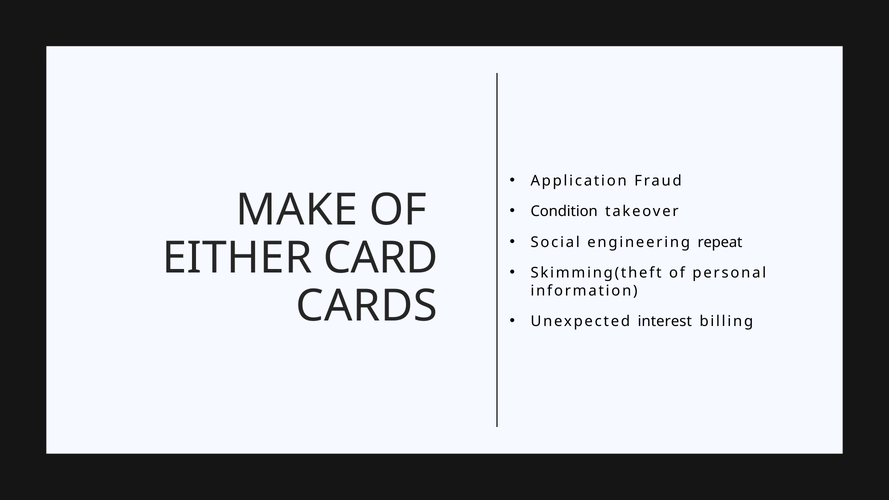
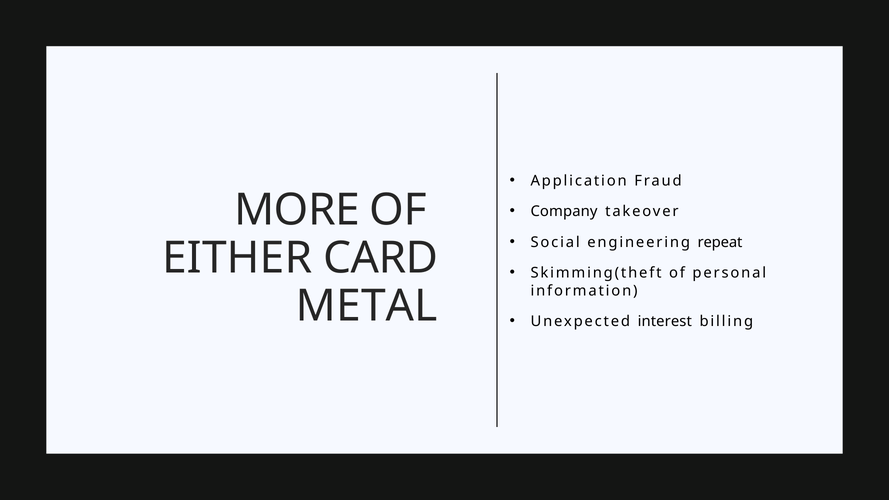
MAKE: MAKE -> MORE (297, 210)
Condition: Condition -> Company (564, 211)
CARDS: CARDS -> METAL (367, 306)
